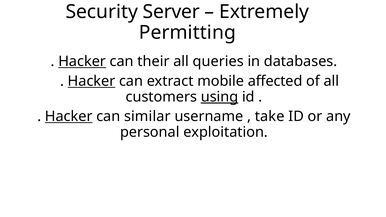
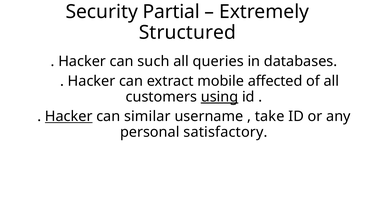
Server: Server -> Partial (171, 12)
Permitting: Permitting -> Structured (187, 33)
Hacker underline: present -> none (82, 61)
their: their -> such (153, 61)
Hacker underline: present -> none (91, 81)
exploitation: exploitation -> satisfactory (225, 132)
